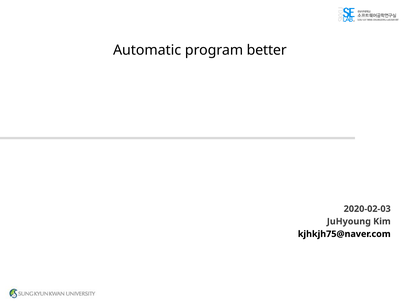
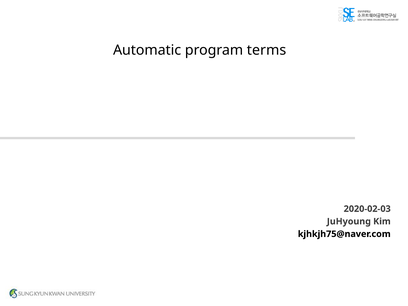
better: better -> terms (267, 50)
